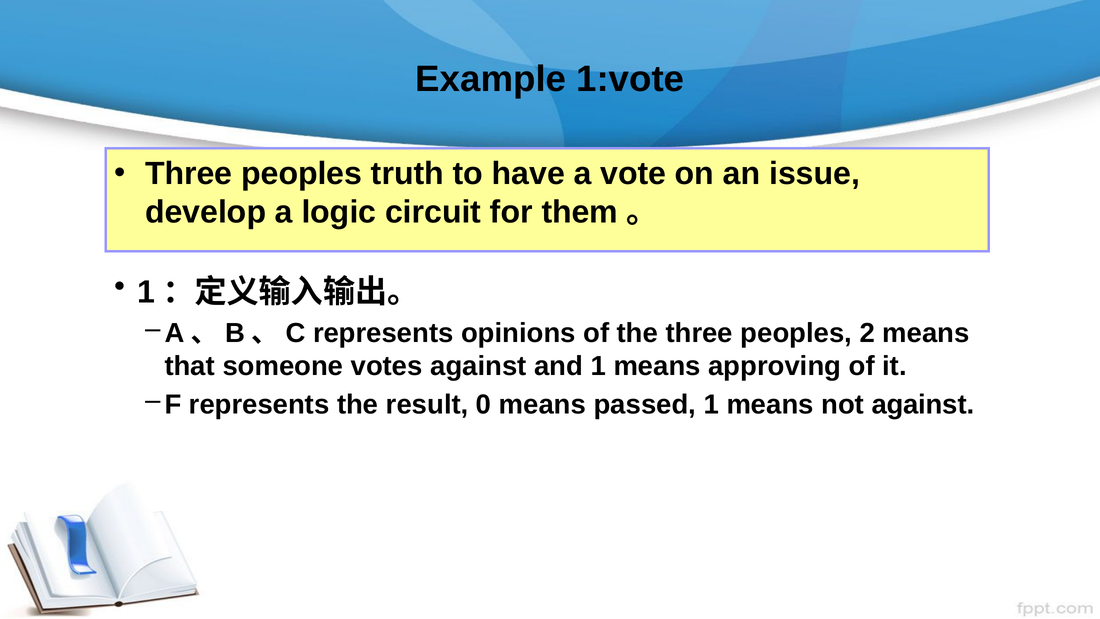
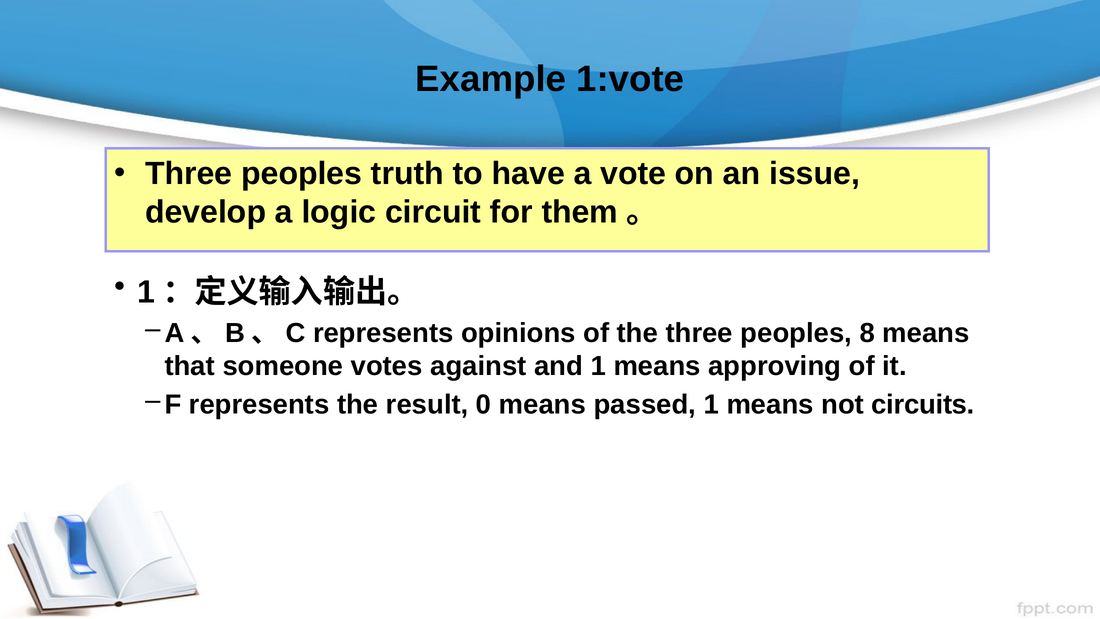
2: 2 -> 8 (867, 333)
not against: against -> circuits (923, 404)
